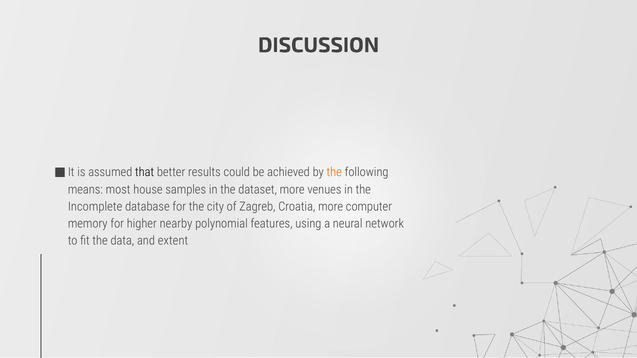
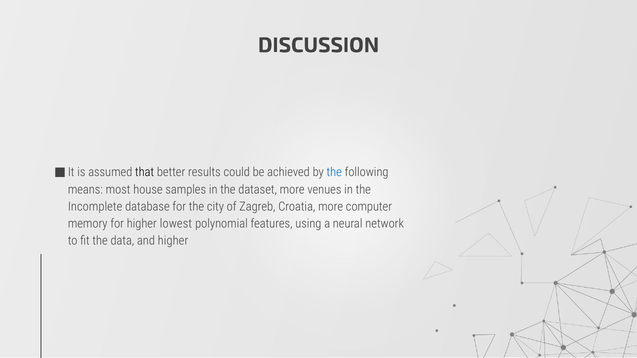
the colour: orange -> blue (334, 173)
nearby: nearby -> lowest (176, 224)
and extent: extent -> higher (173, 241)
